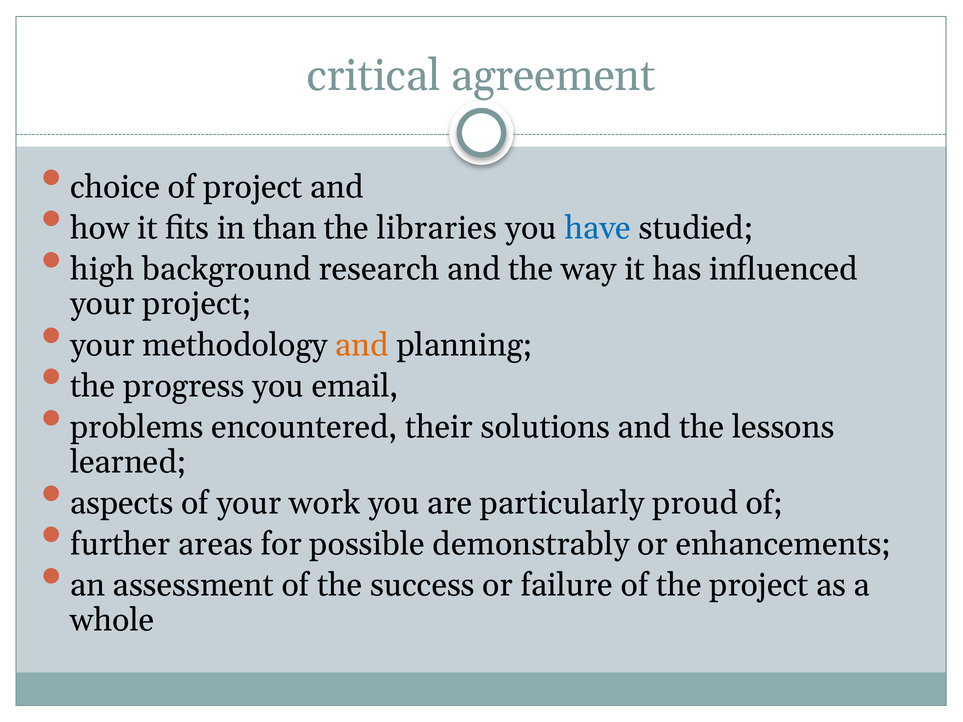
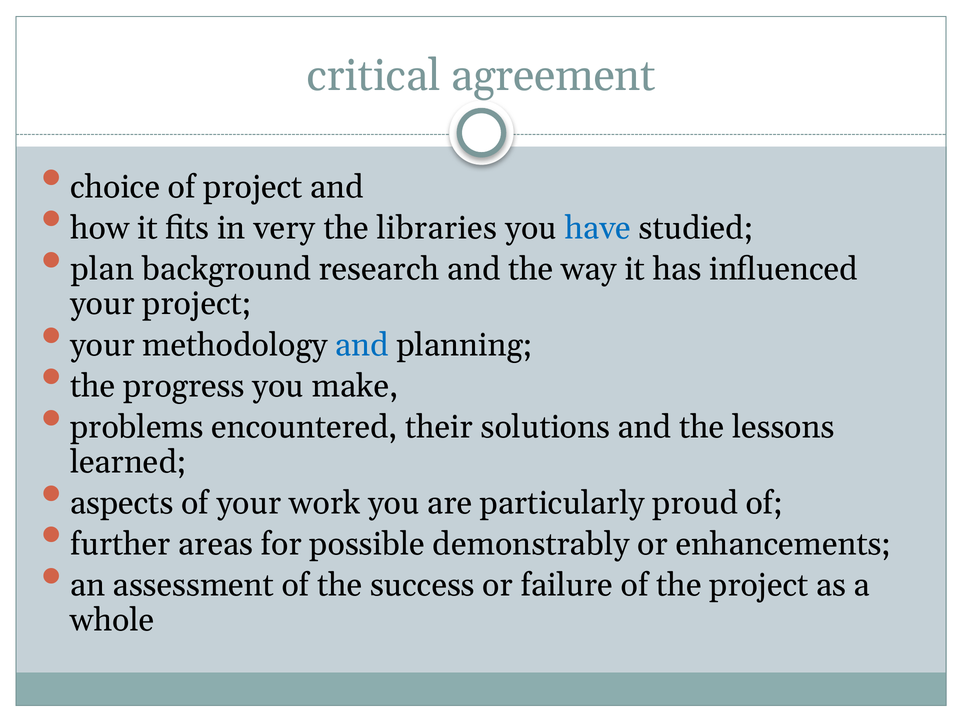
than: than -> very (284, 228)
high: high -> plan (102, 269)
and colour: orange -> blue (362, 345)
email: email -> make (355, 386)
